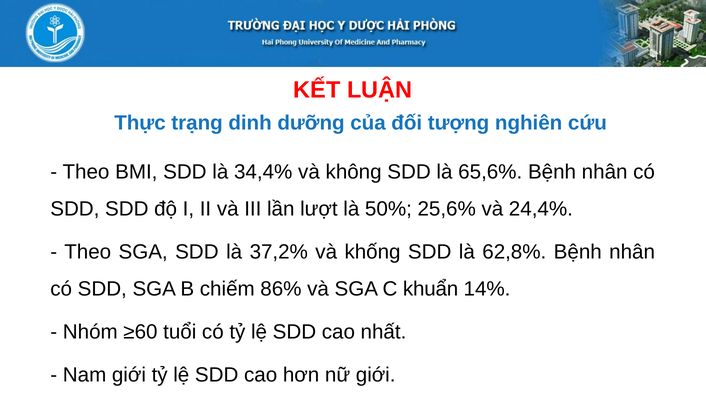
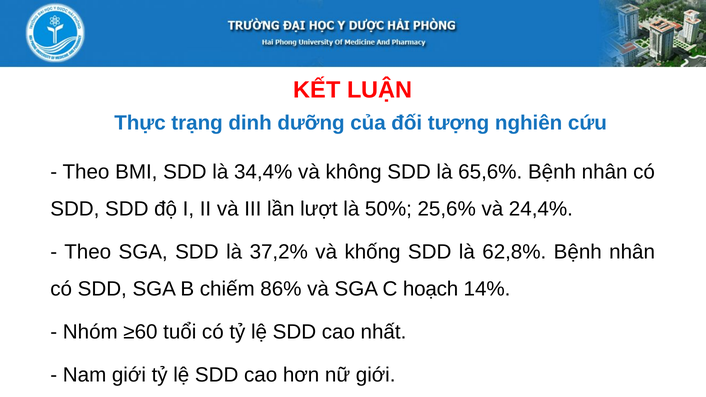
khuẩn: khuẩn -> hoạch (431, 289)
